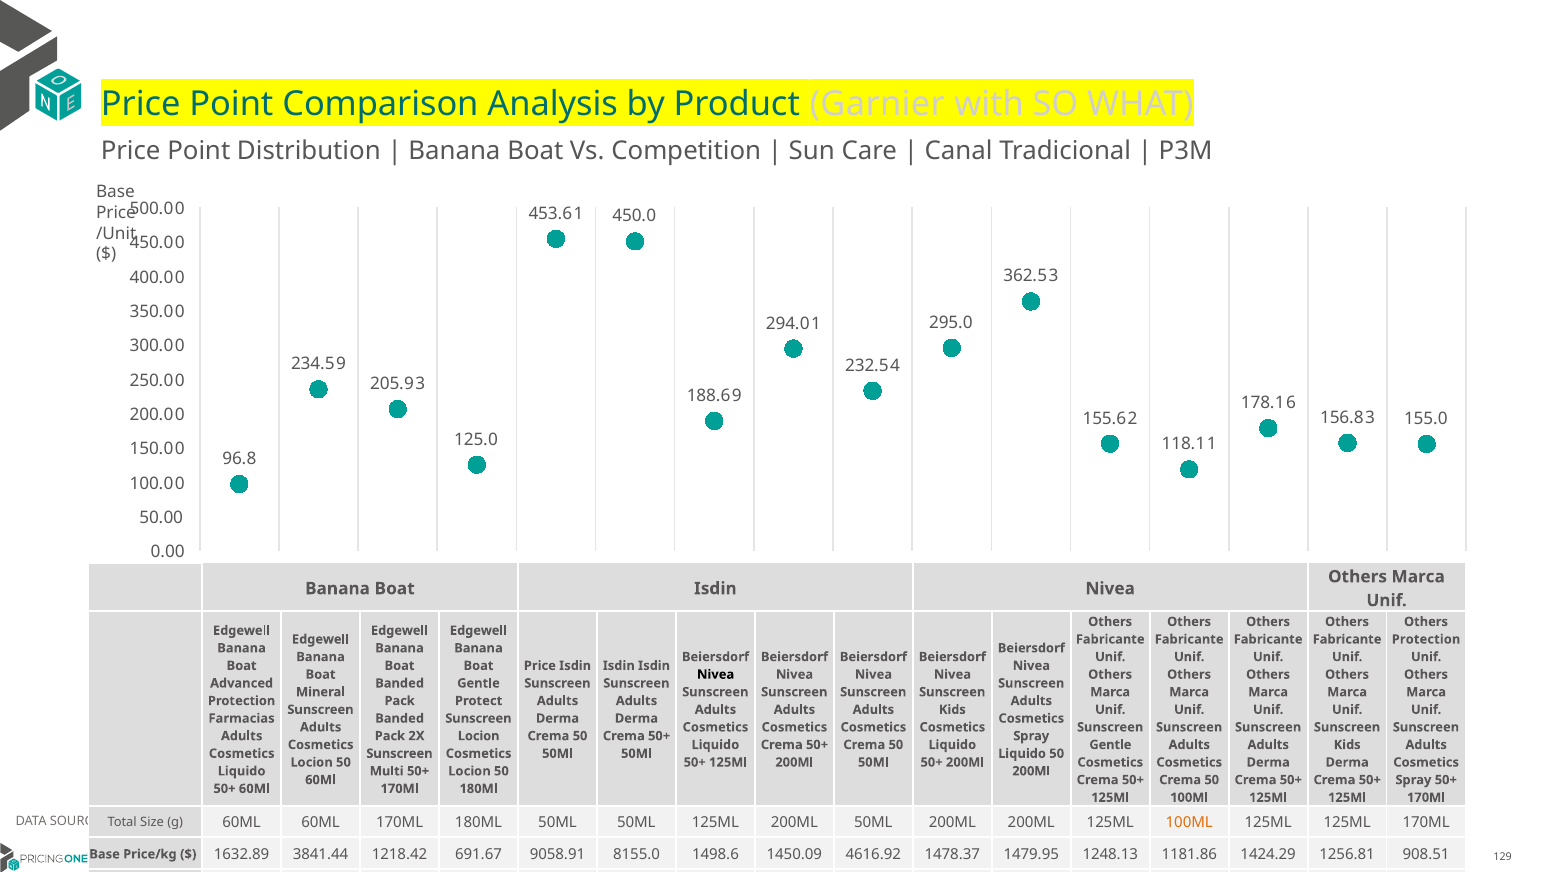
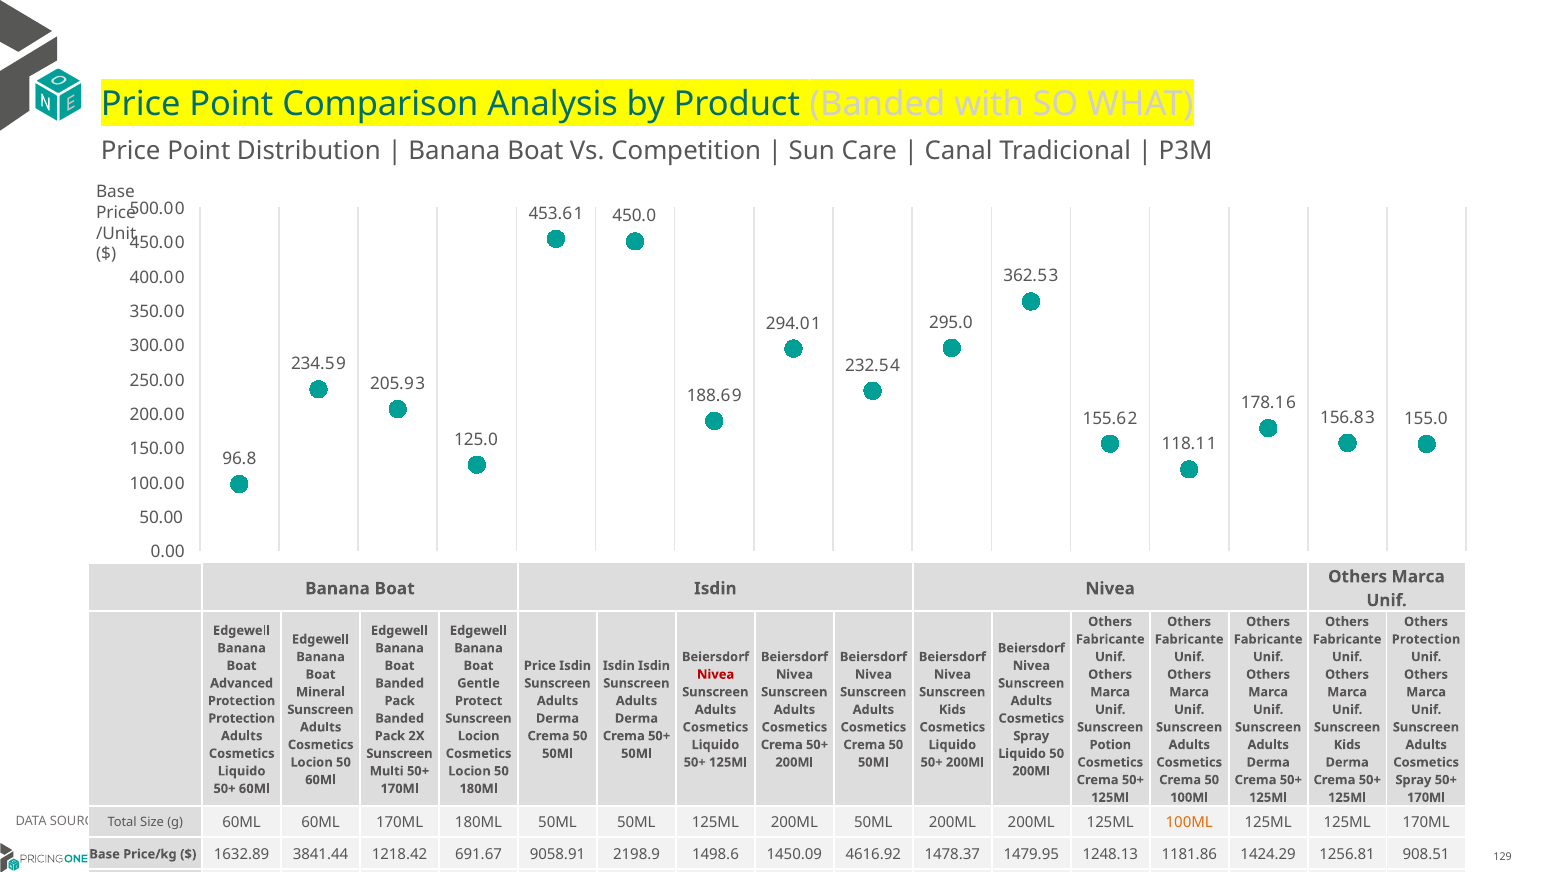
Product Garnier: Garnier -> Banded (877, 104)
Nivea colour: black -> red (716, 674)
Farmacias: Farmacias -> Protection (242, 718)
Gentle: Gentle -> Potion (1110, 745)
8155.0: 8155.0 -> 2198.9 (637, 854)
